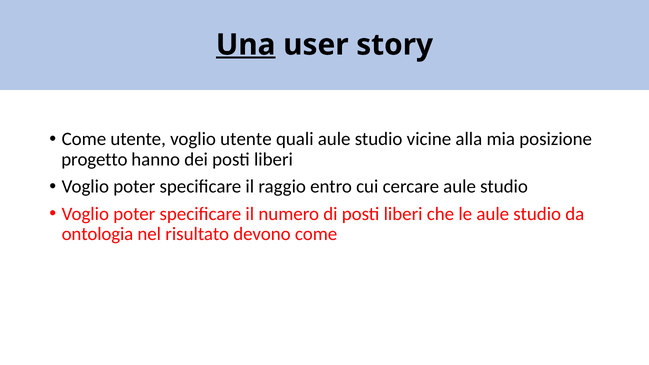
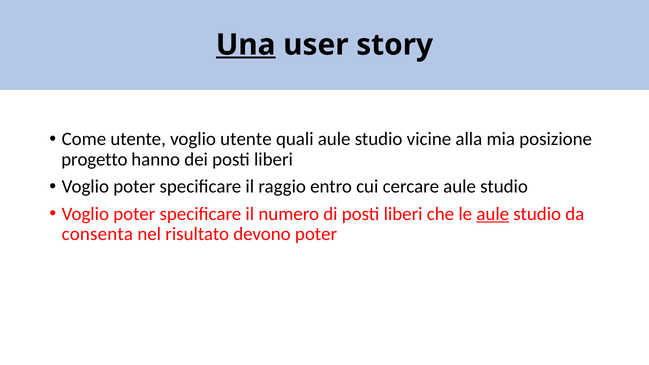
aule underline: none -> present (493, 214)
ontologia: ontologia -> consenta (97, 234)
devono come: come -> poter (316, 234)
